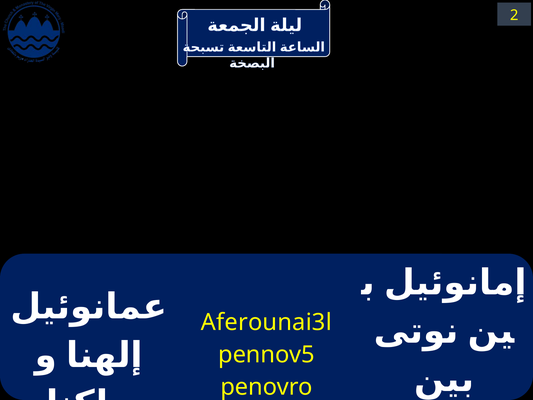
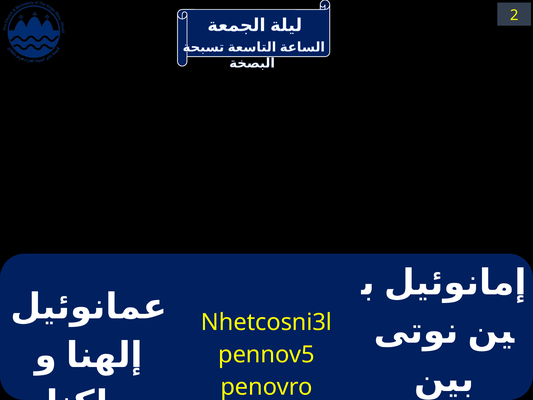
Aferounai3l: Aferounai3l -> Nhetcosni3l (267, 322)
